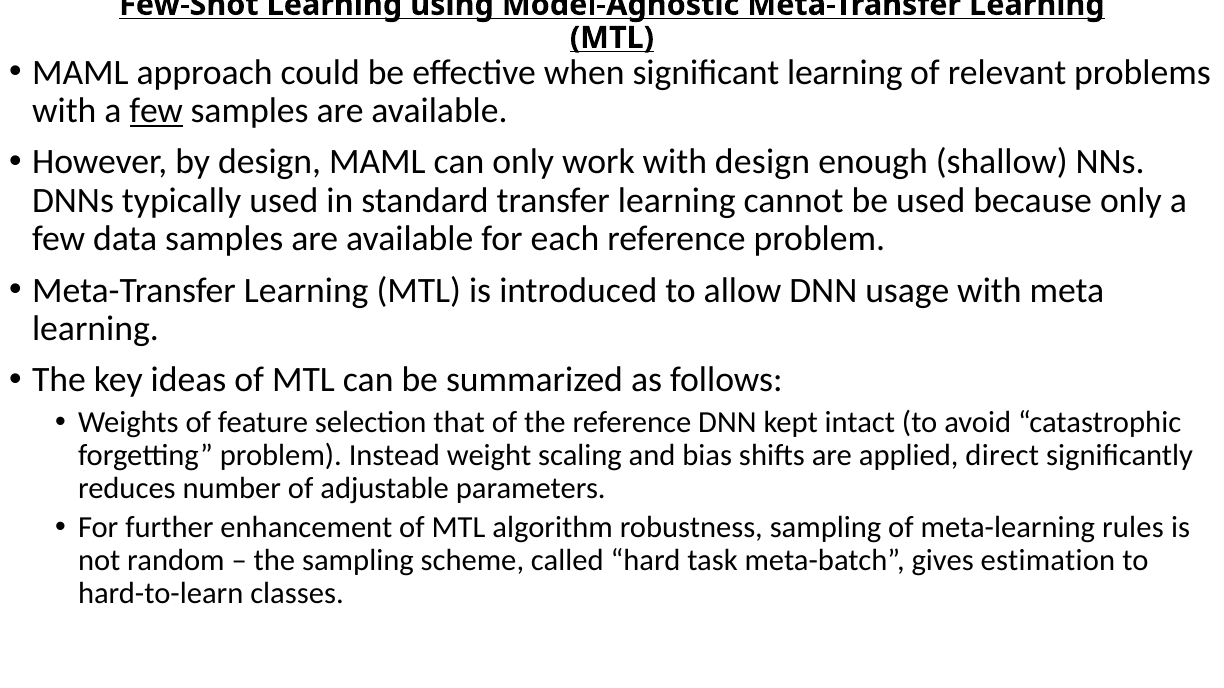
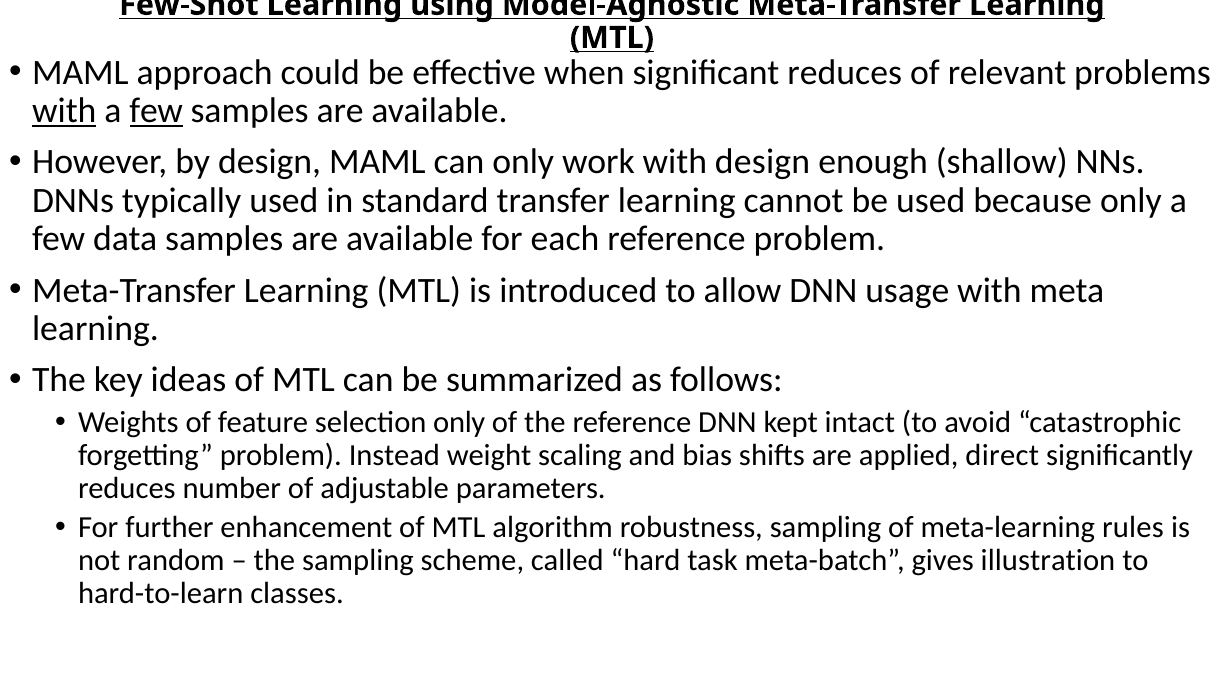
significant learning: learning -> reduces (845, 72)
with underline: none -> present (64, 111)
selection that: that -> only (459, 423)
estimation: estimation -> illustration (1048, 561)
